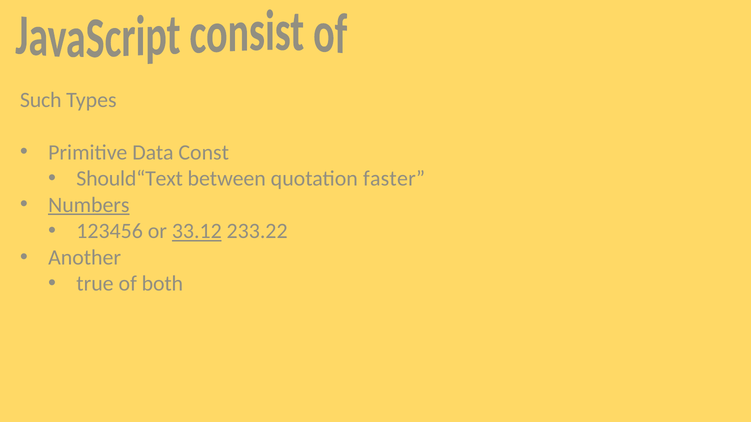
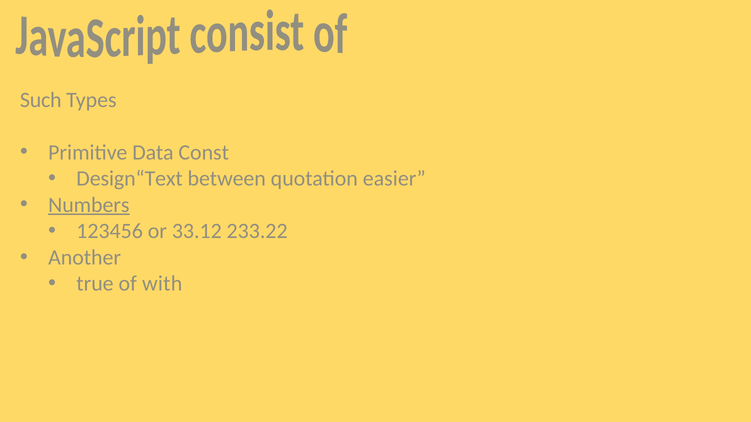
Should“Text: Should“Text -> Design“Text (130, 179)
faster: faster -> easier (394, 179)
33.12 underline: present -> none (197, 231)
both: both -> with (162, 284)
